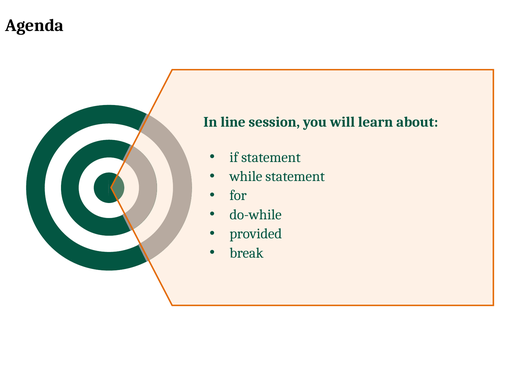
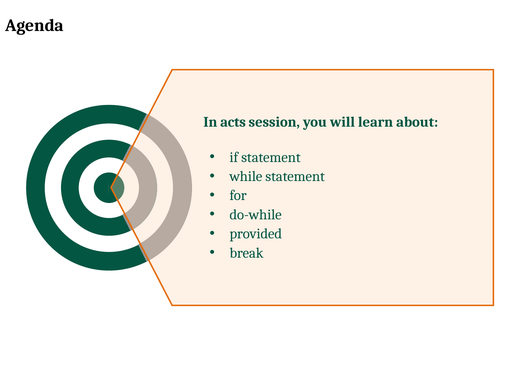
line: line -> acts (233, 122)
